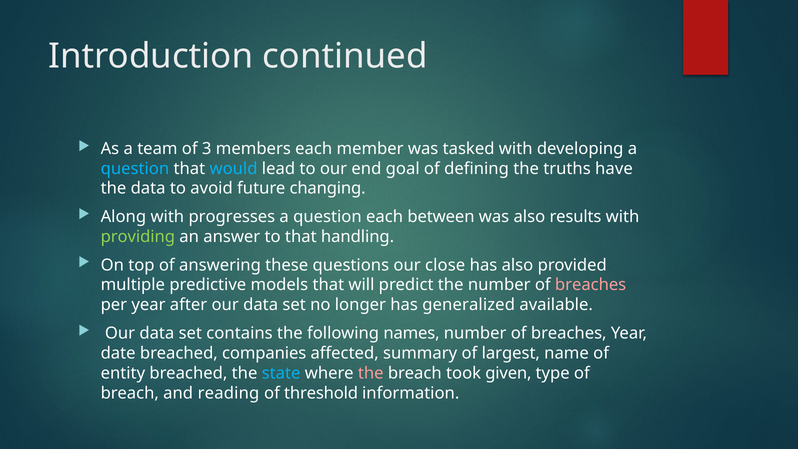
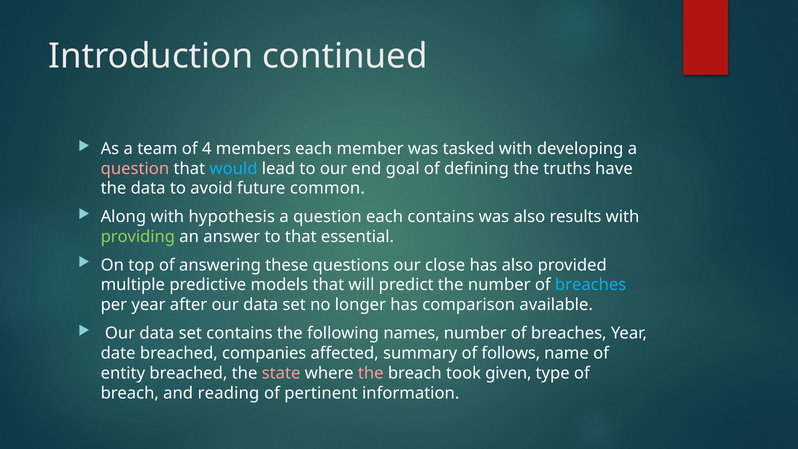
3: 3 -> 4 (207, 149)
question colour: light blue -> pink (135, 168)
changing: changing -> common (327, 188)
progresses: progresses -> hypothesis (232, 217)
each between: between -> contains (441, 217)
handling: handling -> essential (358, 237)
breaches colour: pink -> light blue (591, 285)
generalized: generalized -> comparison (469, 305)
largest: largest -> follows (511, 353)
state colour: light blue -> pink (281, 373)
threshold: threshold -> pertinent (321, 393)
